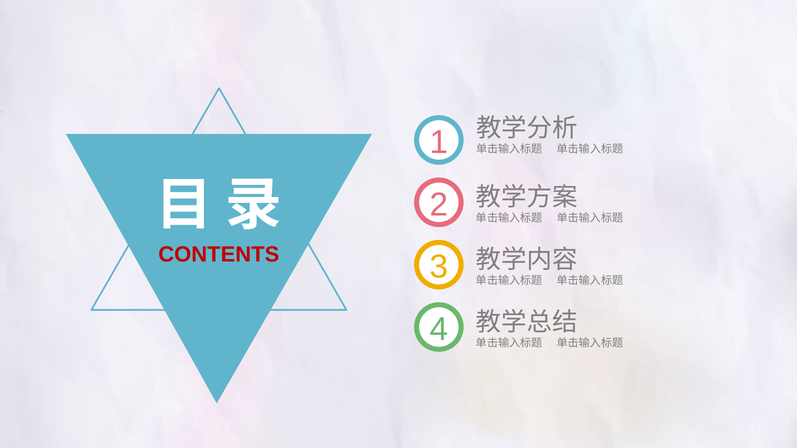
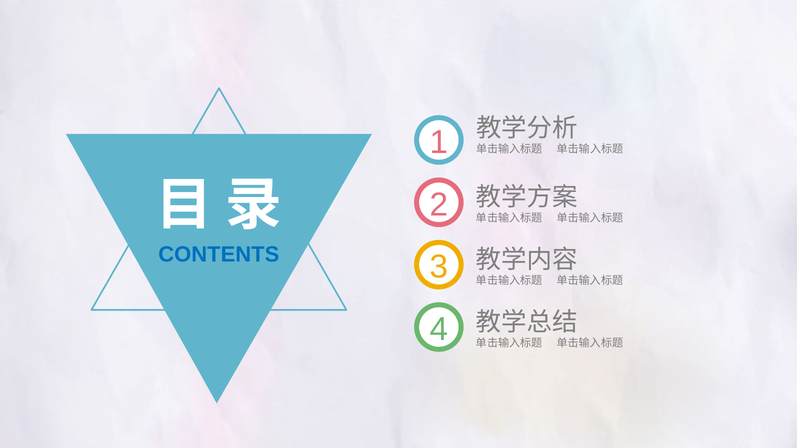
CONTENTS colour: red -> blue (219, 255)
